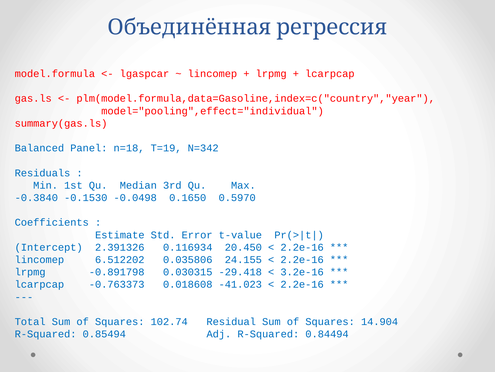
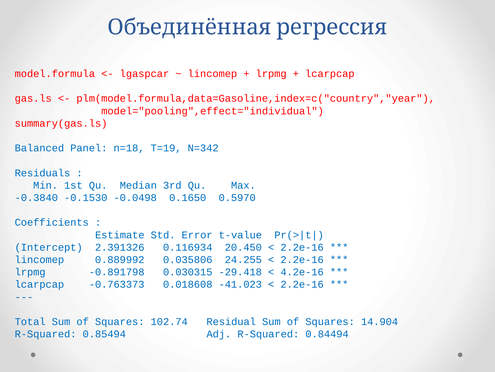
6.512202: 6.512202 -> 0.889992 (120, 259)
24.155: 24.155 -> 24.255 (243, 259)
3.2e-16: 3.2e-16 -> 4.2e-16 (302, 272)
